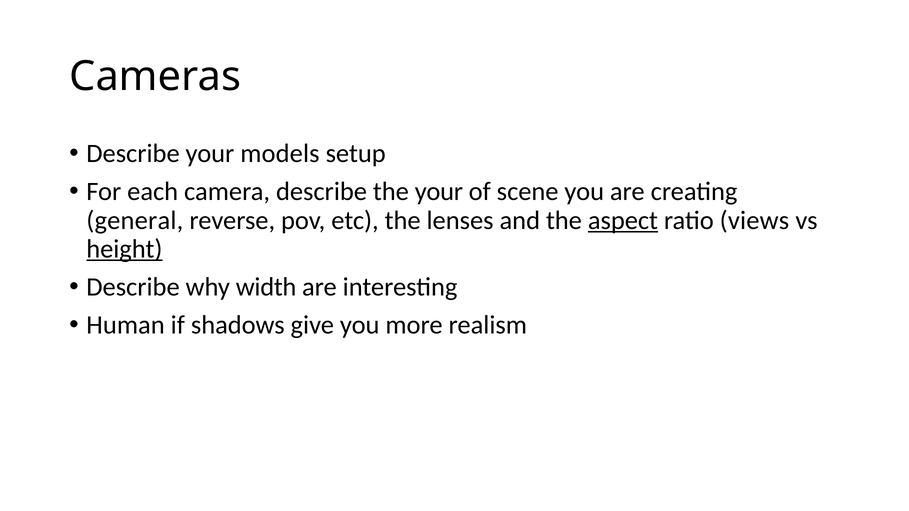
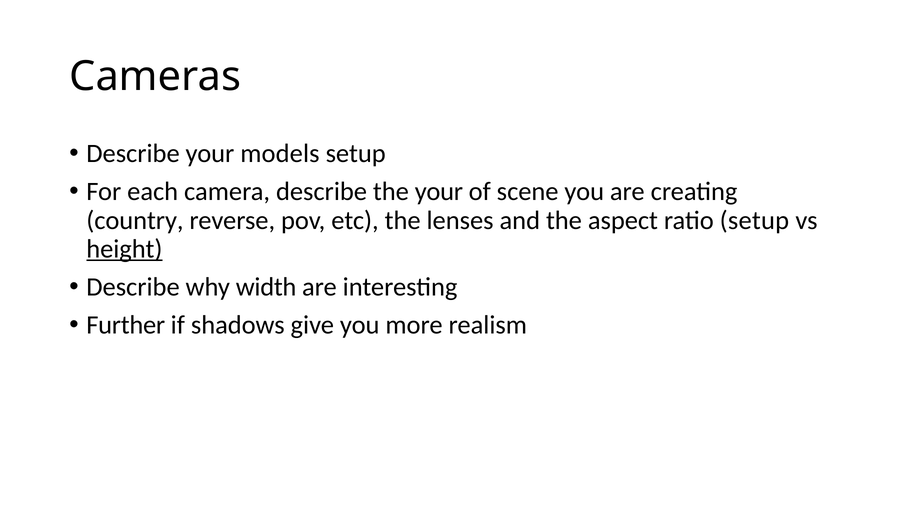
general: general -> country (135, 220)
aspect underline: present -> none (623, 220)
ratio views: views -> setup (754, 220)
Human: Human -> Further (126, 325)
